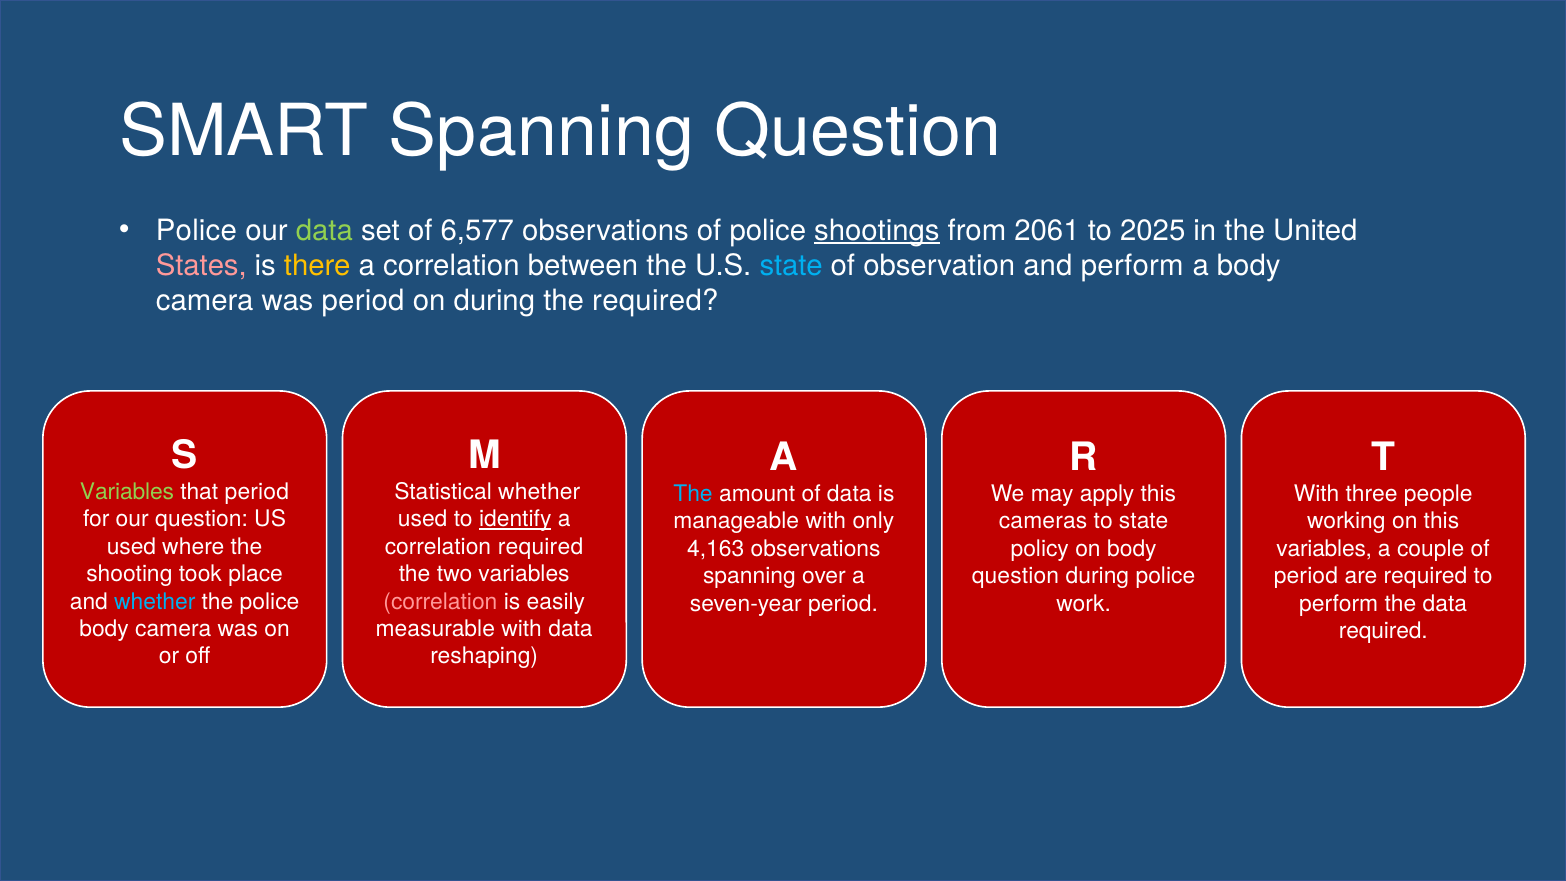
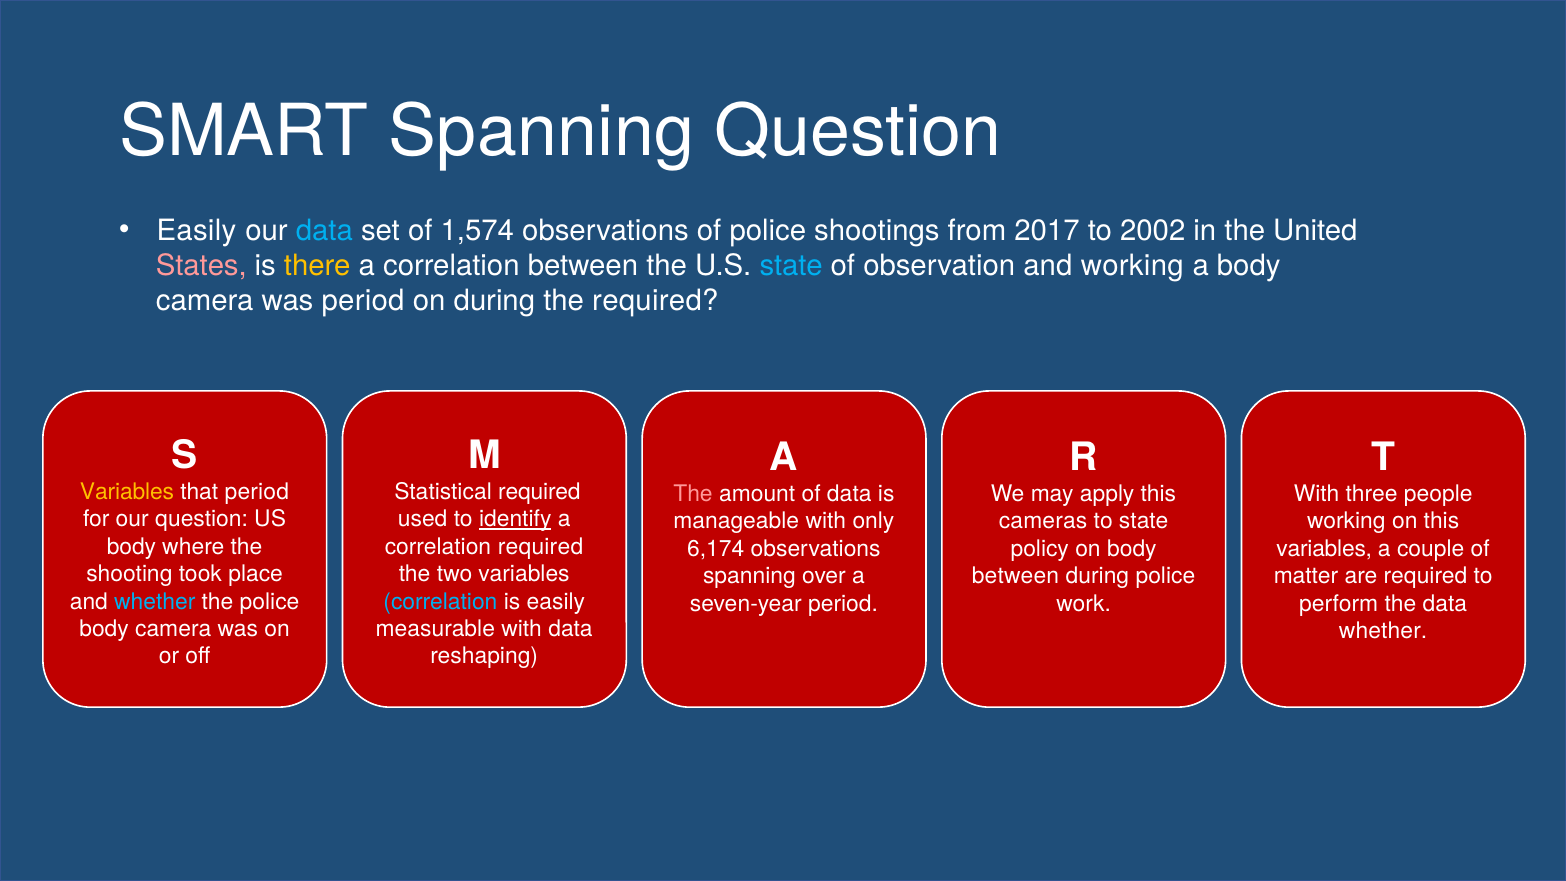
Police: Police -> Easily (196, 230)
data colour: light green -> light blue (324, 230)
6,577: 6,577 -> 1,574 (477, 230)
shootings underline: present -> none (877, 230)
2061: 2061 -> 2017 (1047, 230)
2025: 2025 -> 2002 (1153, 230)
and perform: perform -> working (1132, 266)
Variables colour: light green -> yellow (127, 492)
Statistical whether: whether -> required (539, 492)
The colour: light blue -> pink (693, 494)
used: used -> body (131, 547)
4,163: 4,163 -> 6,174 (716, 549)
question: question -> between (1015, 576)
period: period -> matter (1306, 576)
correlation colour: pink -> light blue (440, 601)
required: required -> whether (1383, 631)
